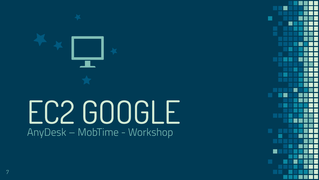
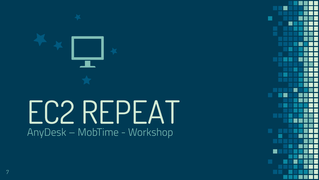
GOOGLE: GOOGLE -> REPEAT (131, 113)
